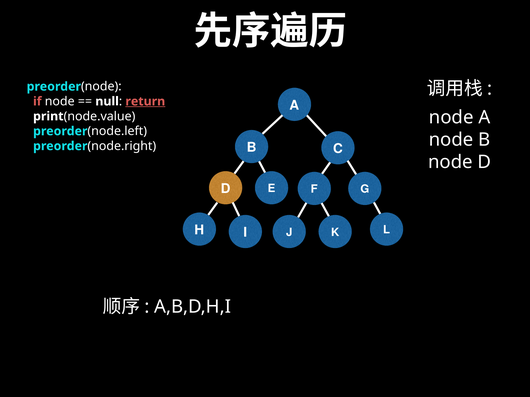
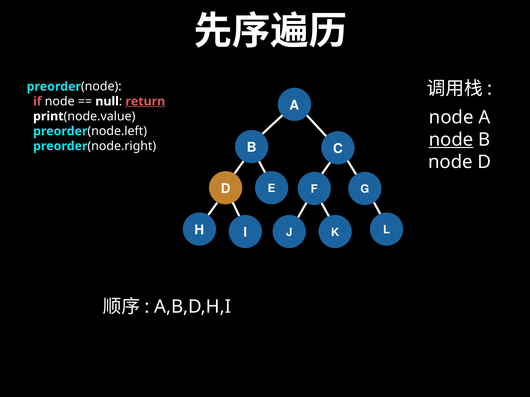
node underline: none -> present (451, 140)
